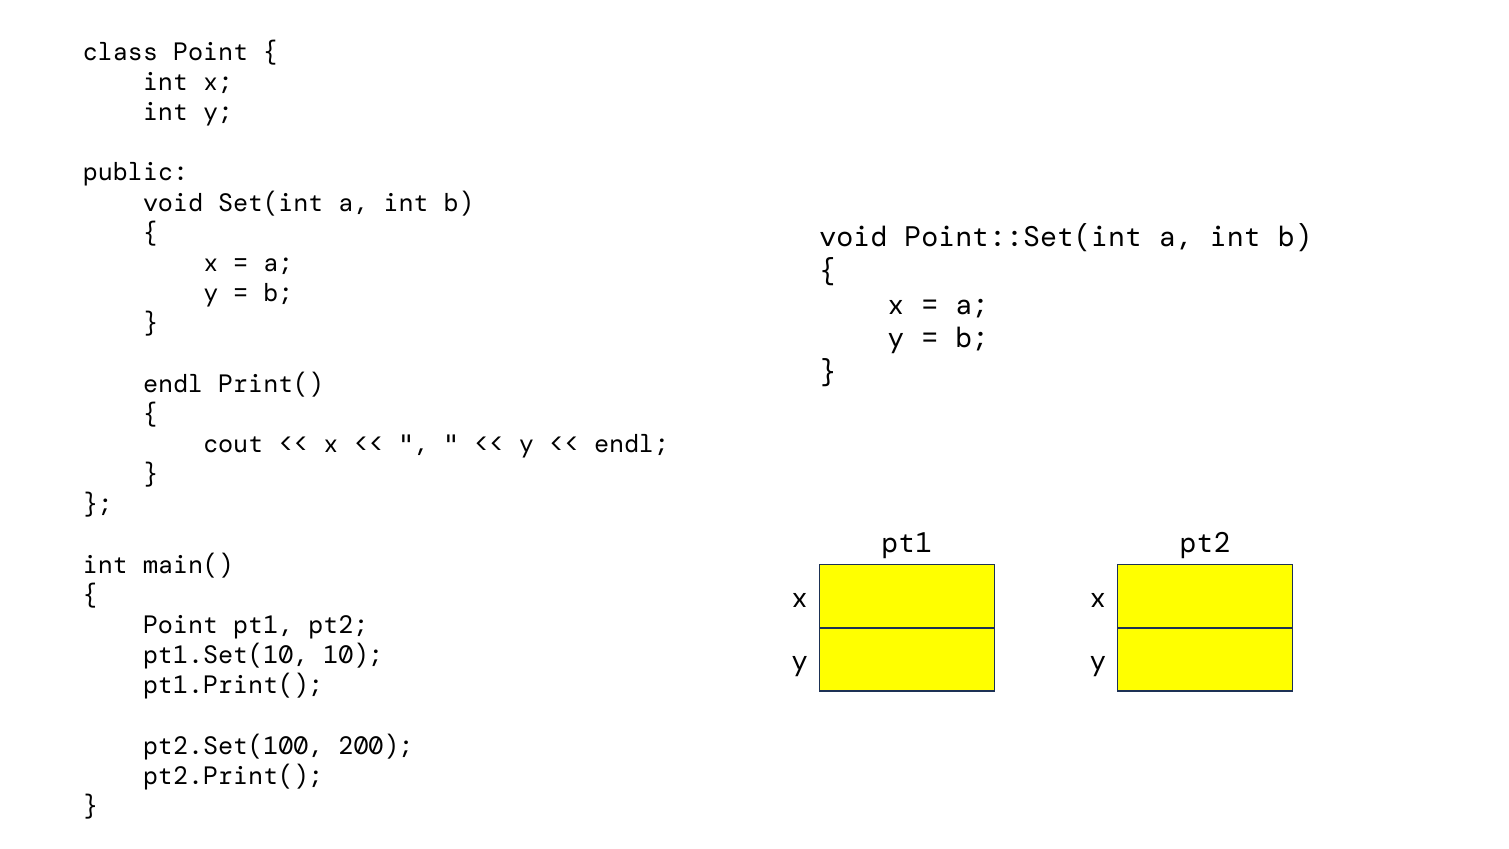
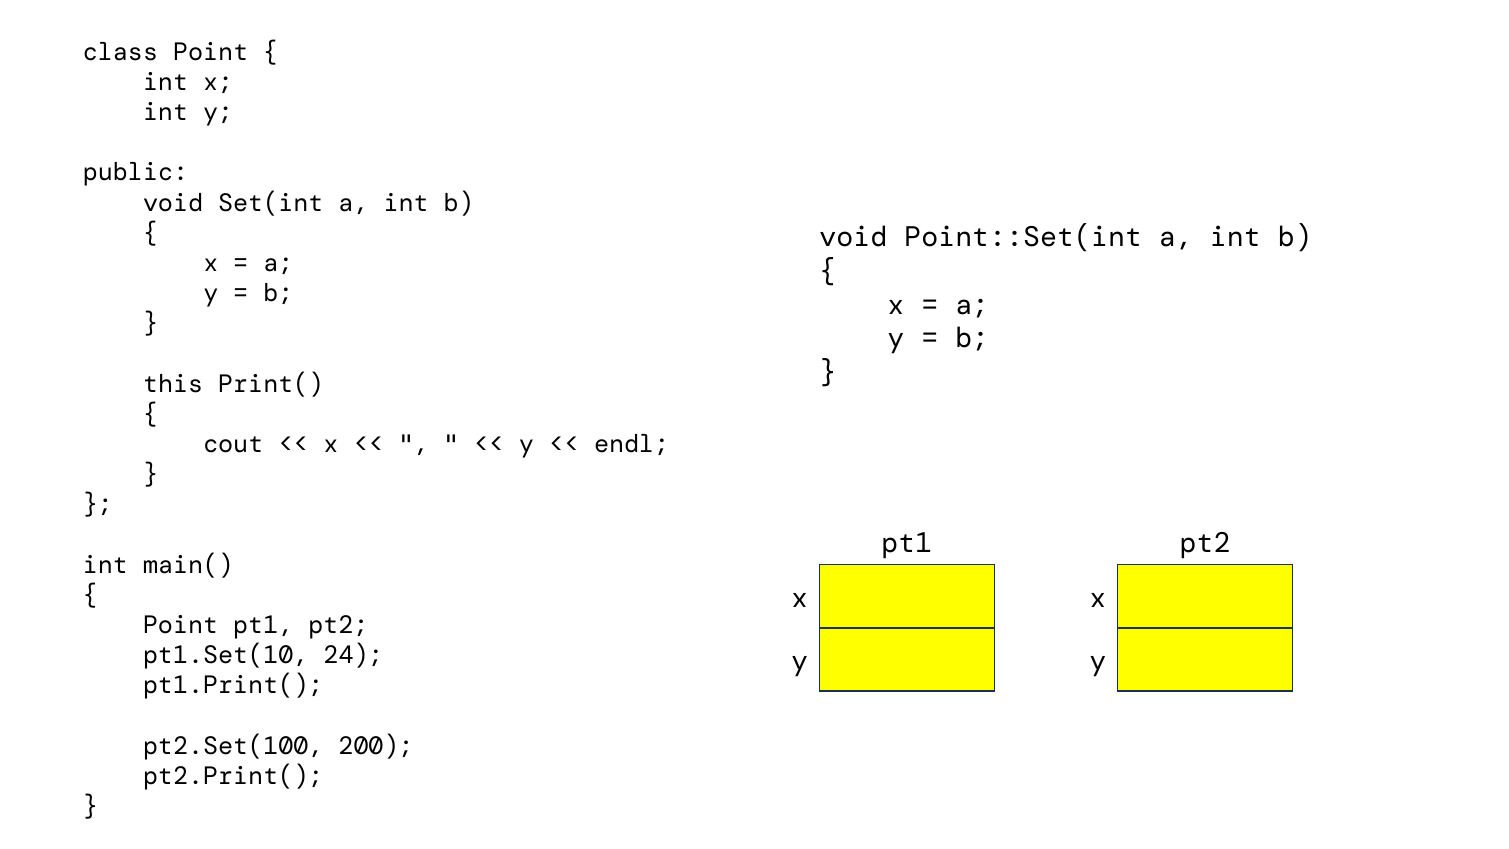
endl: endl -> this (173, 384)
10: 10 -> 24 (353, 655)
